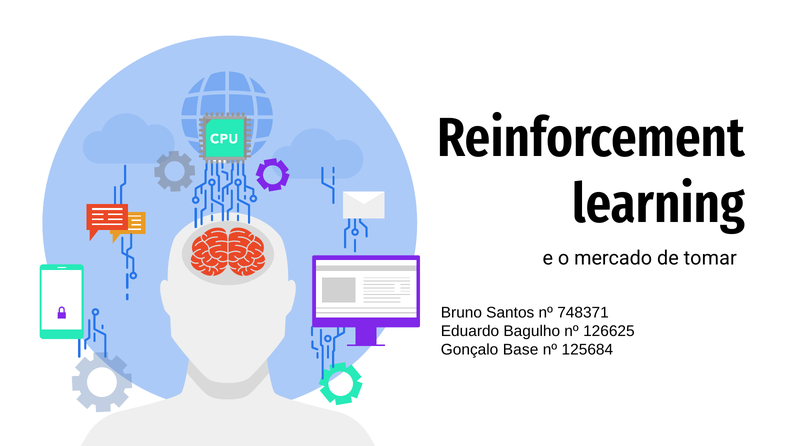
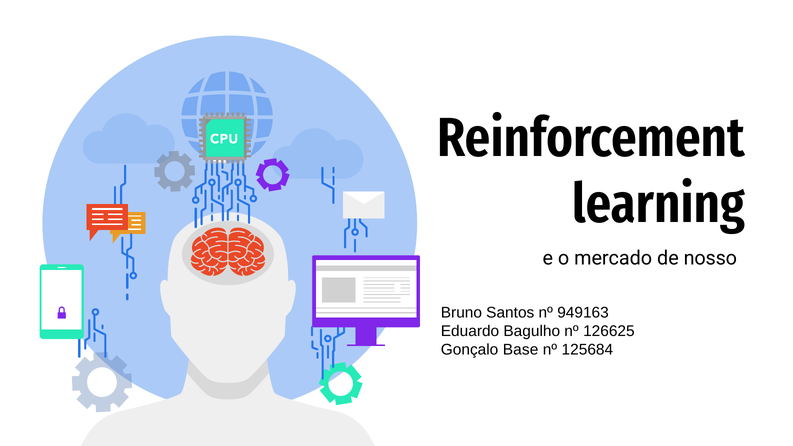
tomar: tomar -> nosso (710, 258)
748371: 748371 -> 949163 (583, 313)
